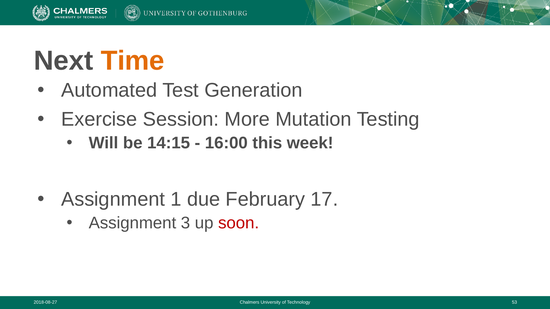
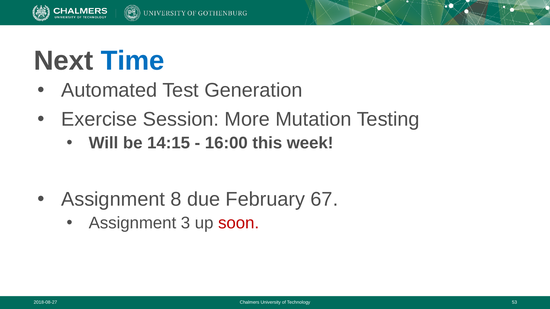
Time colour: orange -> blue (133, 61)
1: 1 -> 8 (176, 200)
17: 17 -> 67 (324, 200)
